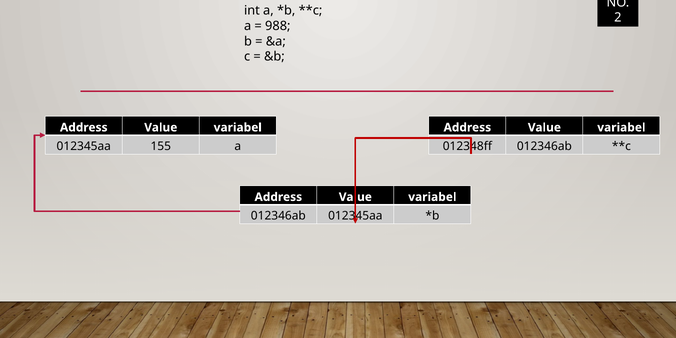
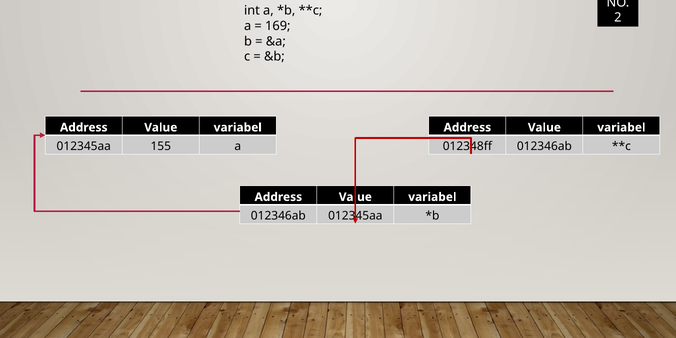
988: 988 -> 169 (278, 26)
